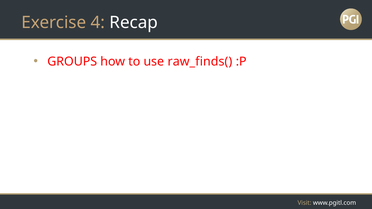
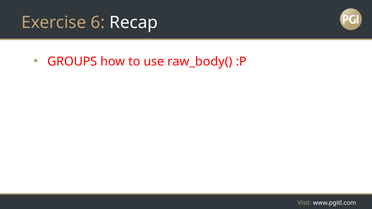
4: 4 -> 6 (98, 22)
raw_finds(: raw_finds( -> raw_body( (200, 62)
